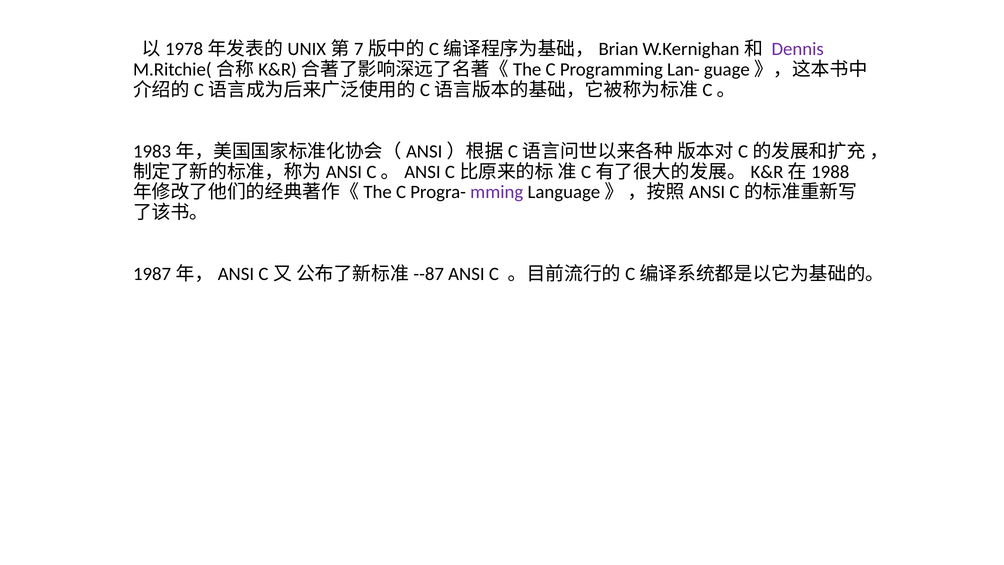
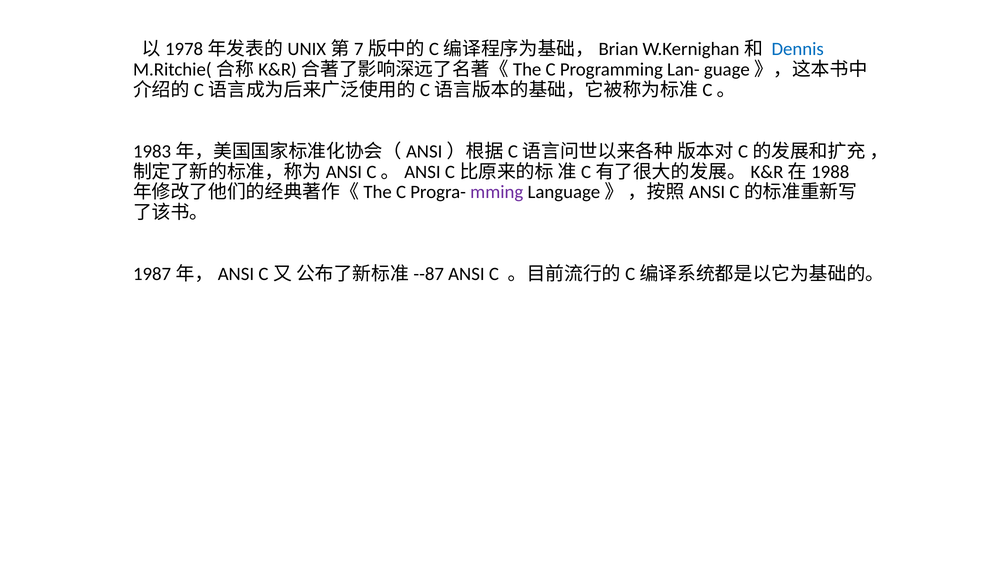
Dennis colour: purple -> blue (798, 49)
